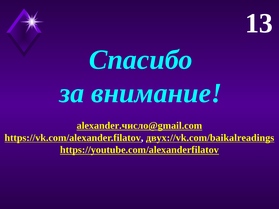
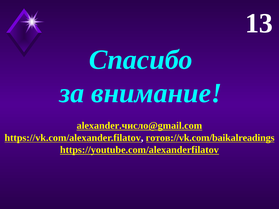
двух://vk.com/baikalreadings: двух://vk.com/baikalreadings -> готов://vk.com/baikalreadings (210, 138)
